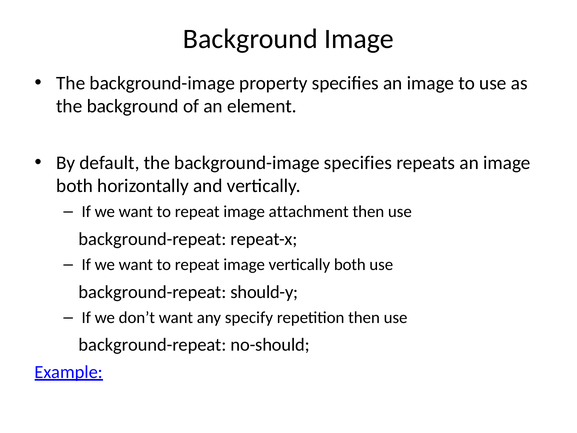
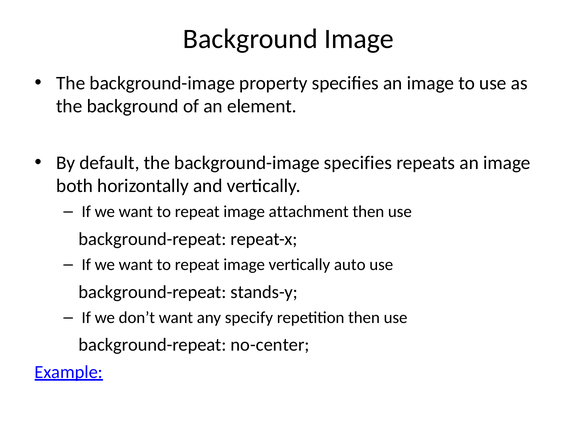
vertically both: both -> auto (350, 265)
should-y: should-y -> stands-y (264, 292)
no-should: no-should -> no-center (270, 345)
